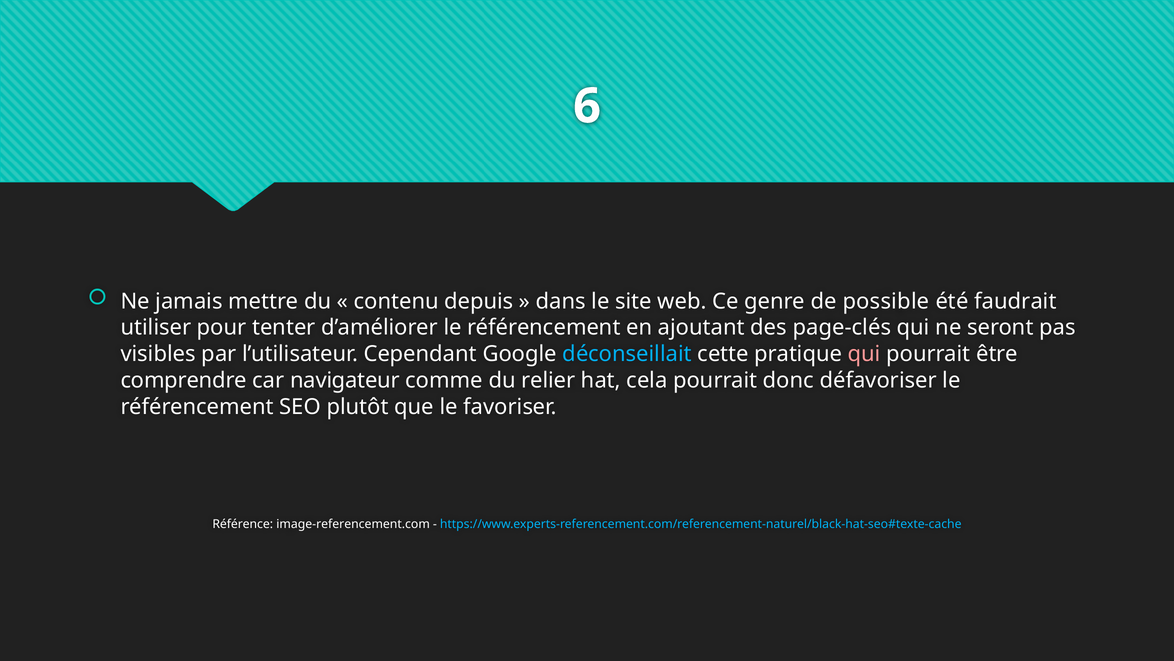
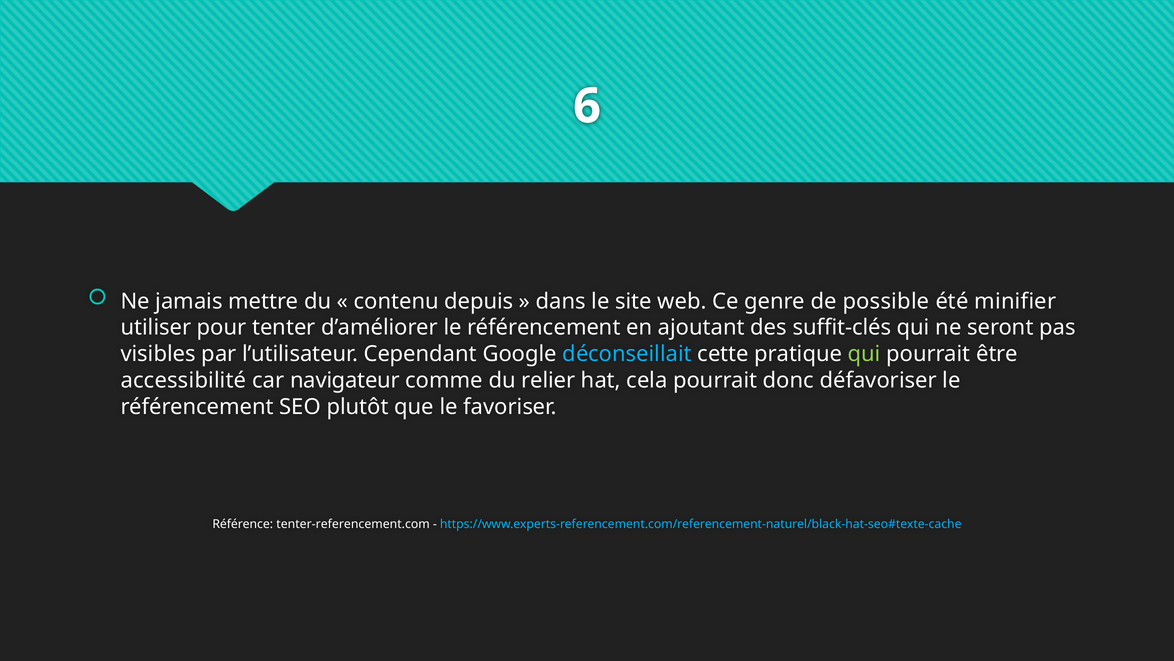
faudrait: faudrait -> minifier (1015, 301)
page-clés: page-clés -> suffit-clés (842, 327)
qui colour: pink -> light green (864, 354)
comprendre: comprendre -> accessibilité (184, 380)
image-referencement.com: image-referencement.com -> tenter-referencement.com (353, 523)
